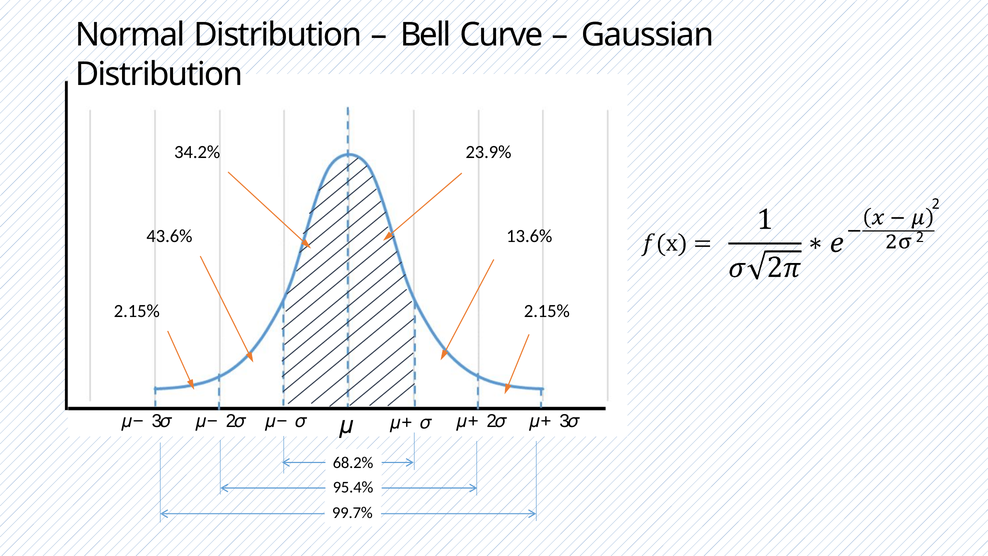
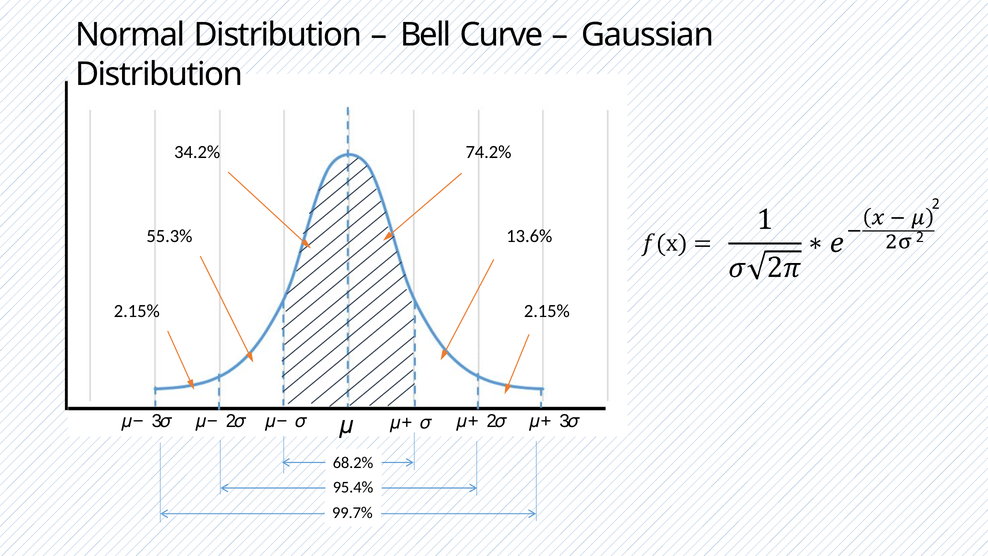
23.9%: 23.9% -> 74.2% (488, 152)
43.6%: 43.6% -> 55.3% (169, 236)
